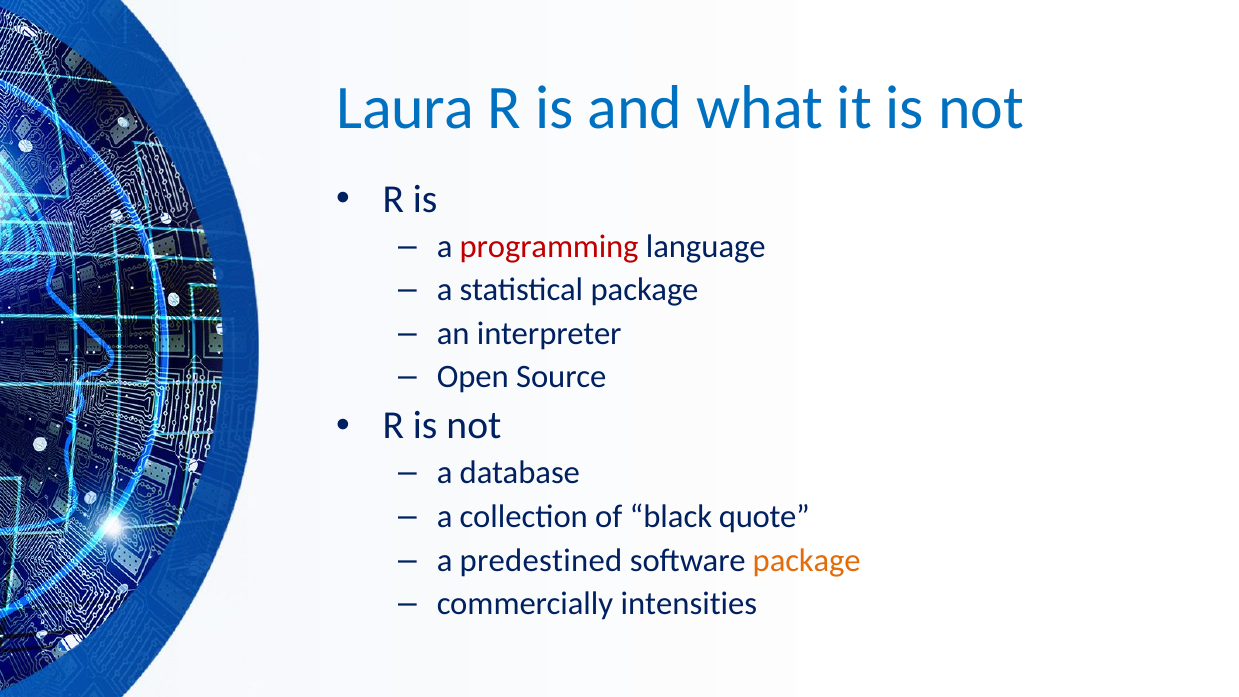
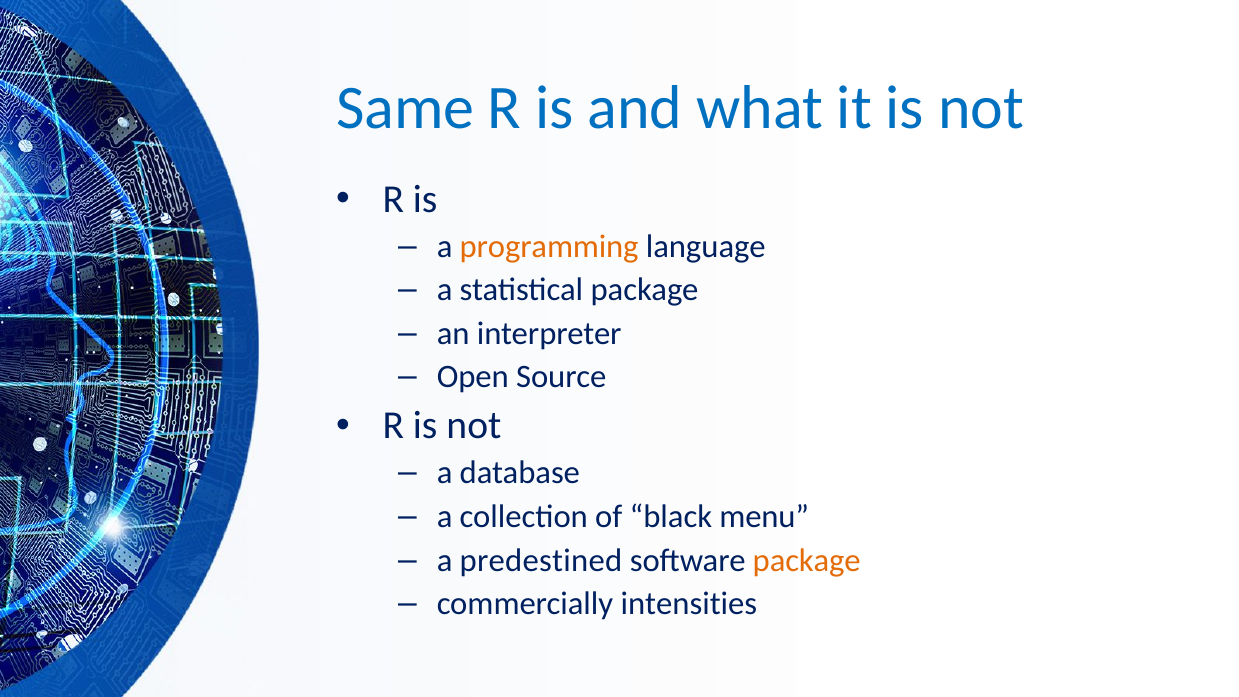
Laura: Laura -> Same (405, 109)
programming colour: red -> orange (549, 246)
quote: quote -> menu (764, 517)
